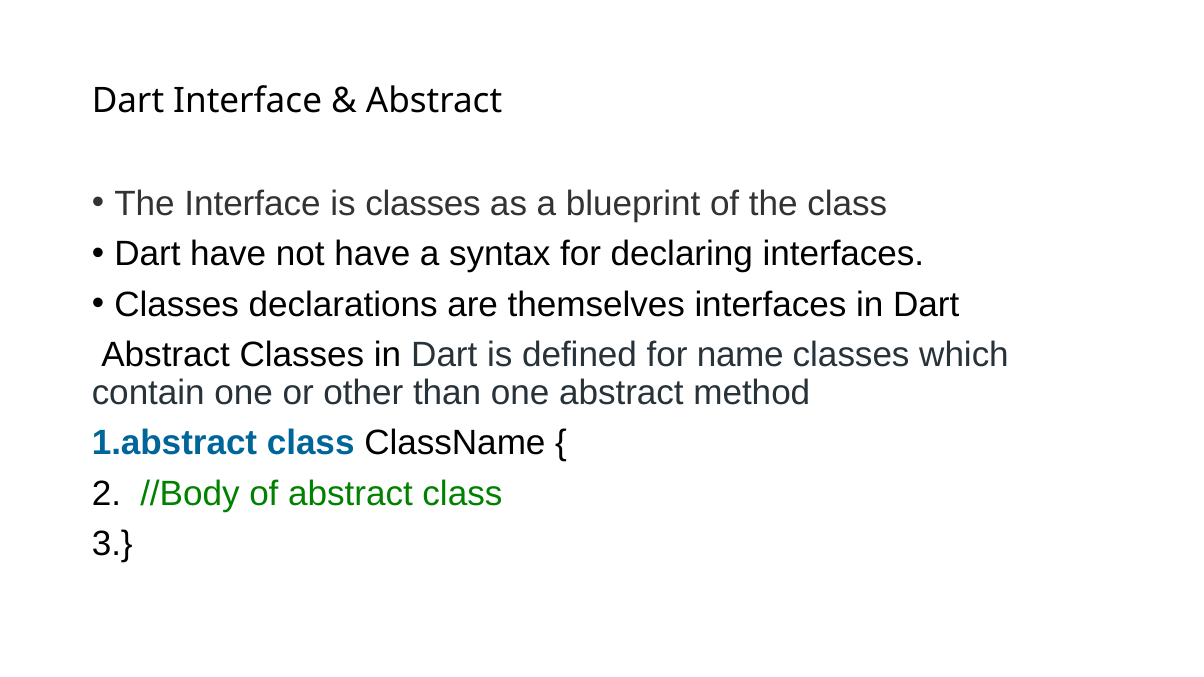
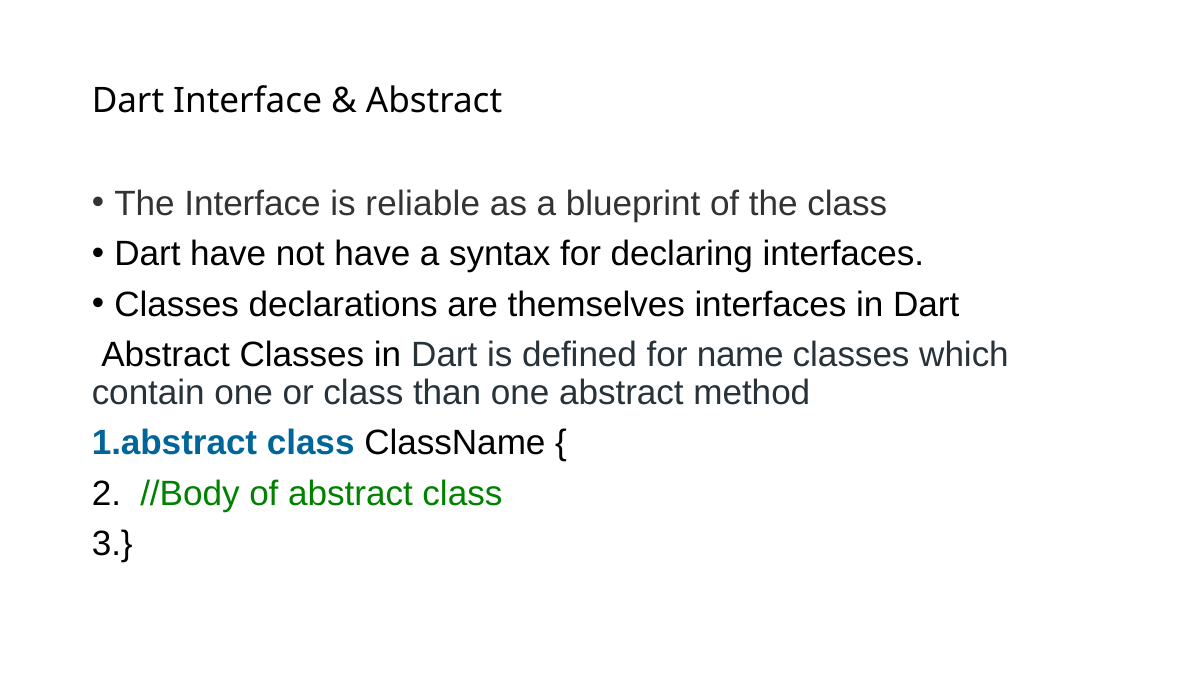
is classes: classes -> reliable (423, 204)
or other: other -> class (363, 393)
